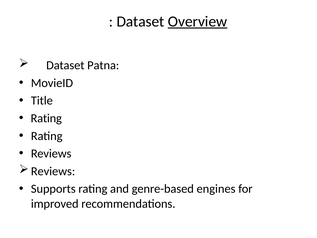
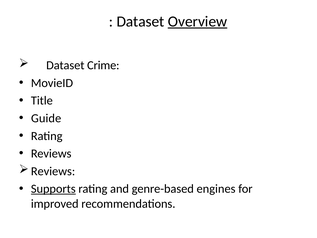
Patna: Patna -> Crime (103, 65)
Rating: Rating -> Guide (46, 118)
Supports underline: none -> present (53, 189)
